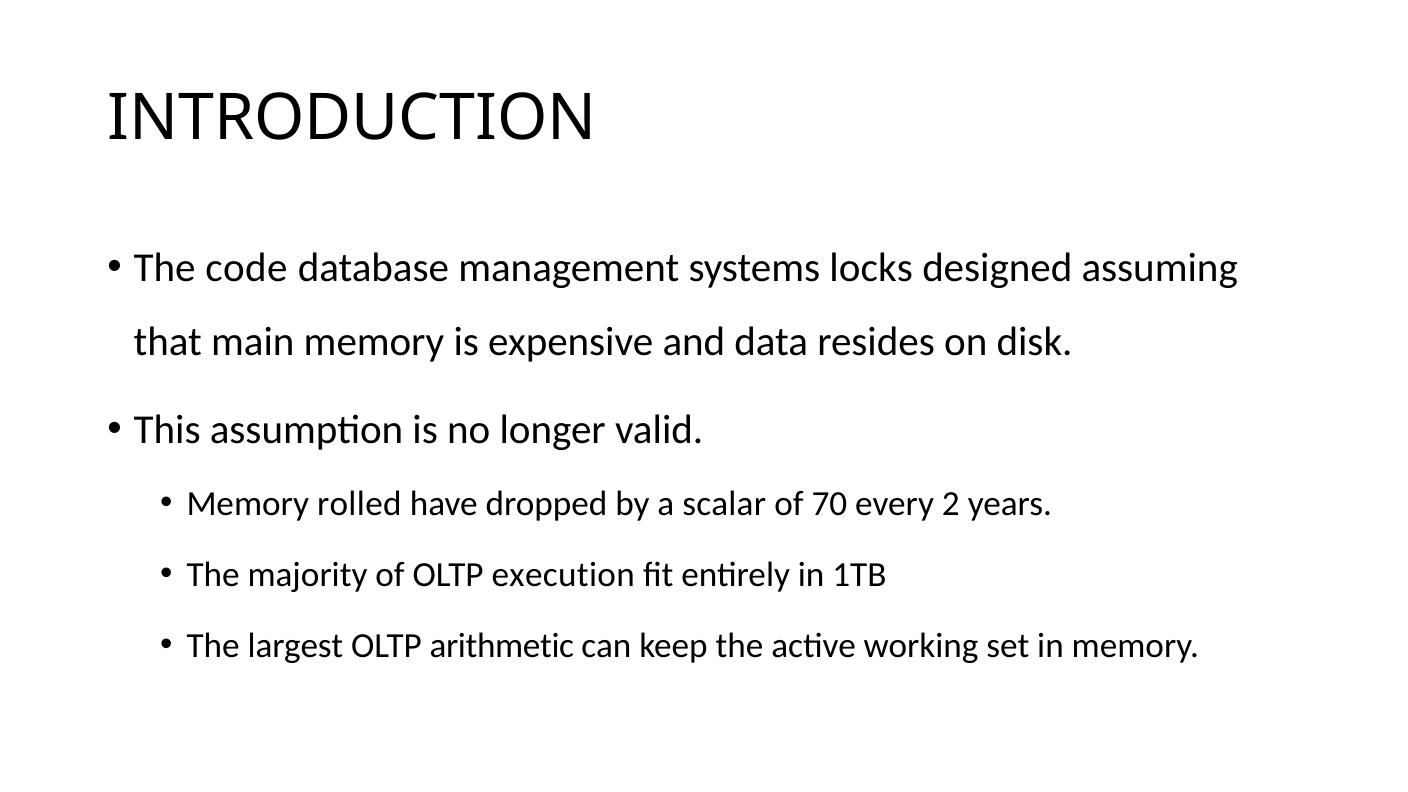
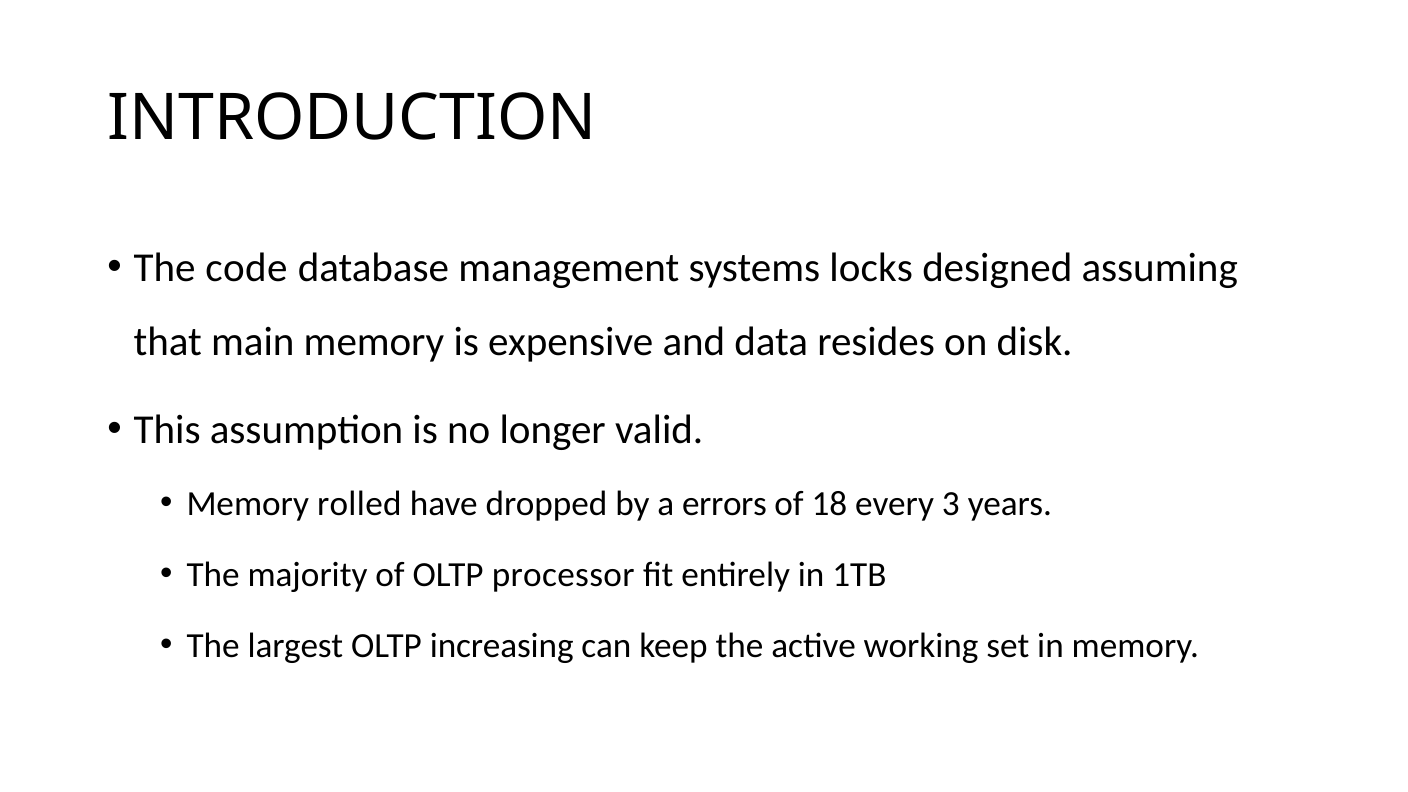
scalar: scalar -> errors (724, 504)
70: 70 -> 18 (829, 504)
2: 2 -> 3 (951, 504)
execution: execution -> processor (563, 575)
arithmetic: arithmetic -> increasing (502, 645)
